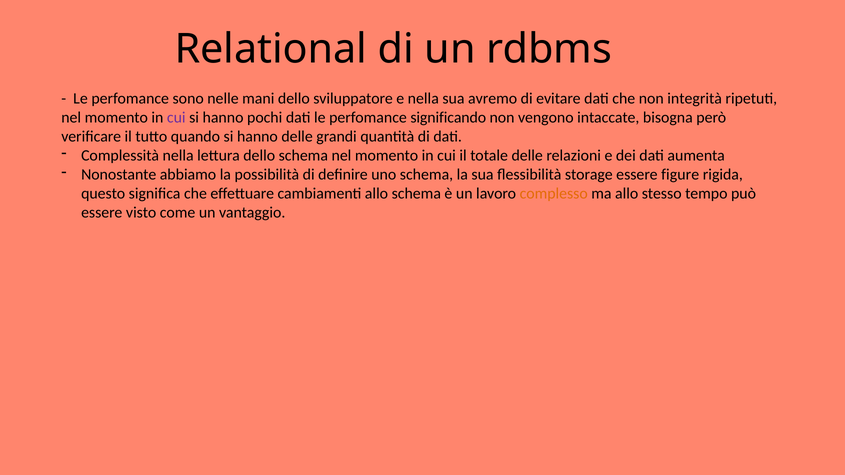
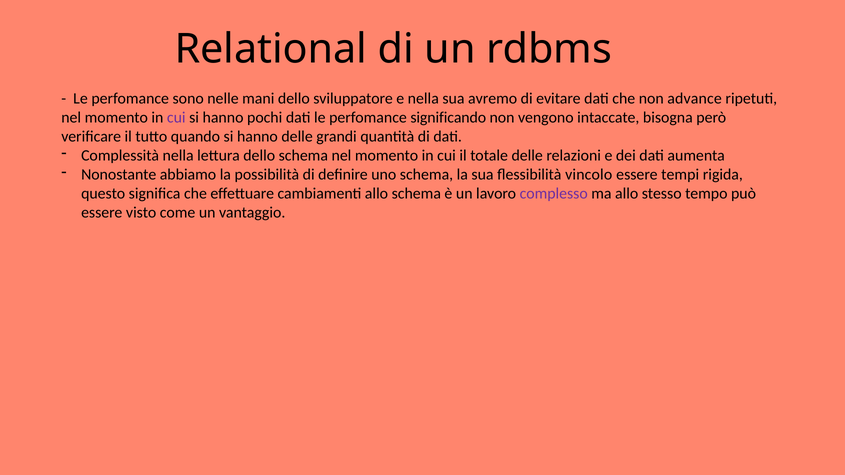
integrità: integrità -> advance (695, 98)
storage: storage -> vincolo (589, 174)
figure: figure -> tempi (680, 174)
complesso colour: orange -> purple (554, 194)
